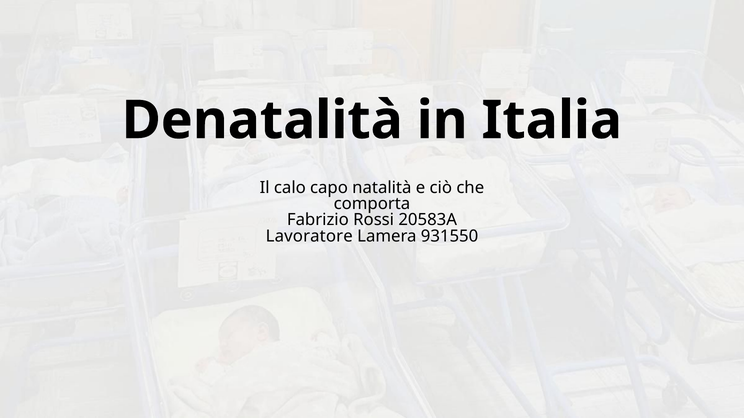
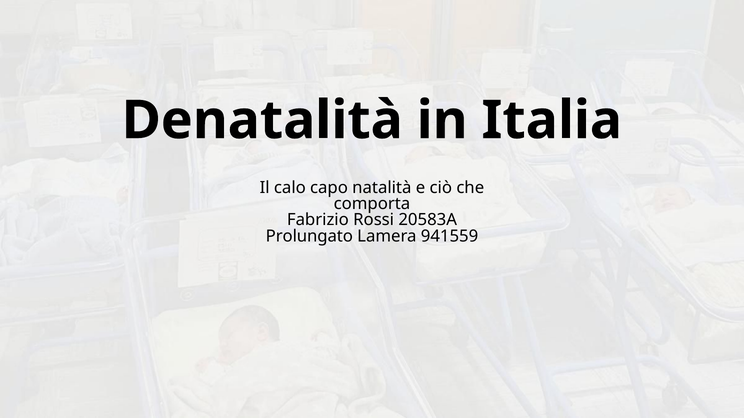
Lavoratore: Lavoratore -> Prolungato (309, 236)
931550: 931550 -> 941559 (450, 236)
